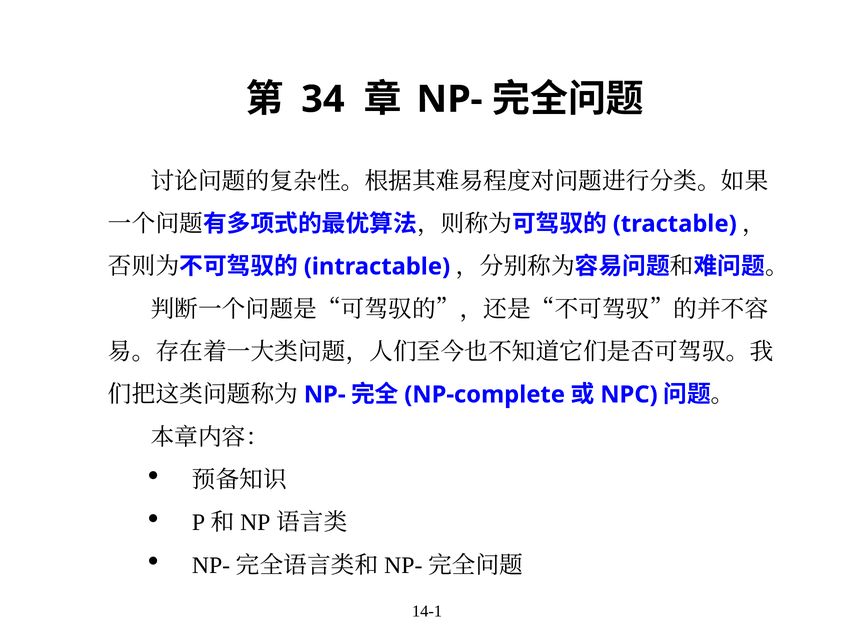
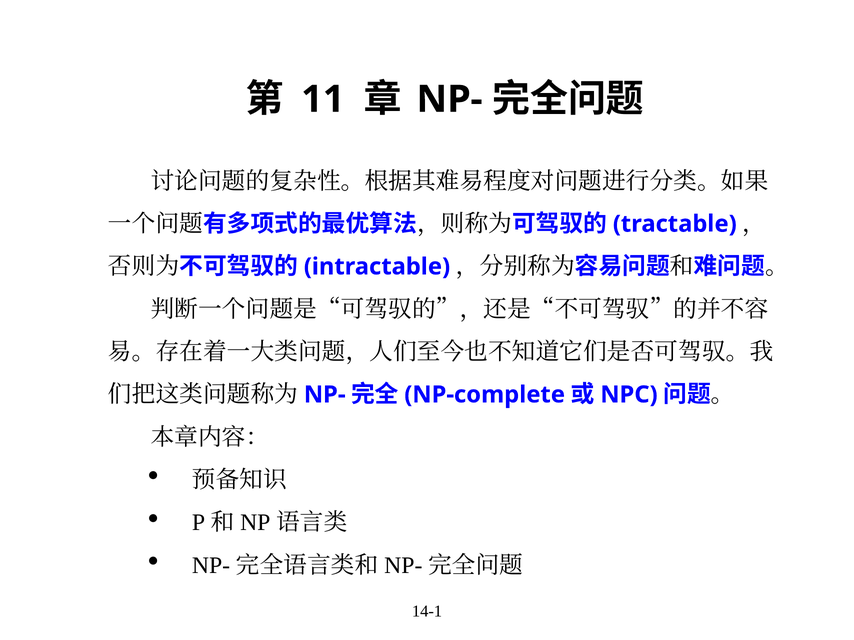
34: 34 -> 11 (323, 99)
